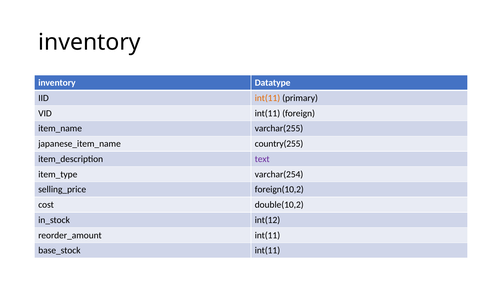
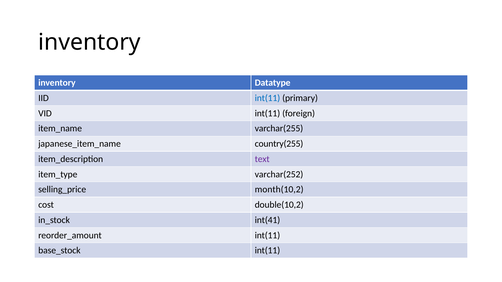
int(11 colour: orange -> blue (267, 98)
varchar(254: varchar(254 -> varchar(252 (279, 175)
foreign(10,2: foreign(10,2 -> month(10,2 (279, 190)
int(12: int(12 -> int(41 (267, 220)
